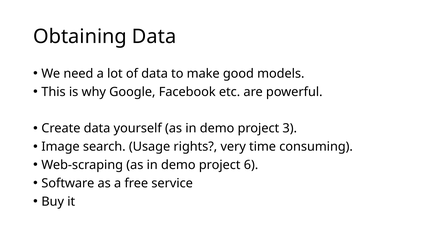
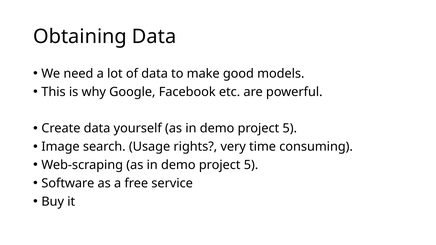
3: 3 -> 5 (290, 129)
6: 6 -> 5 (251, 165)
